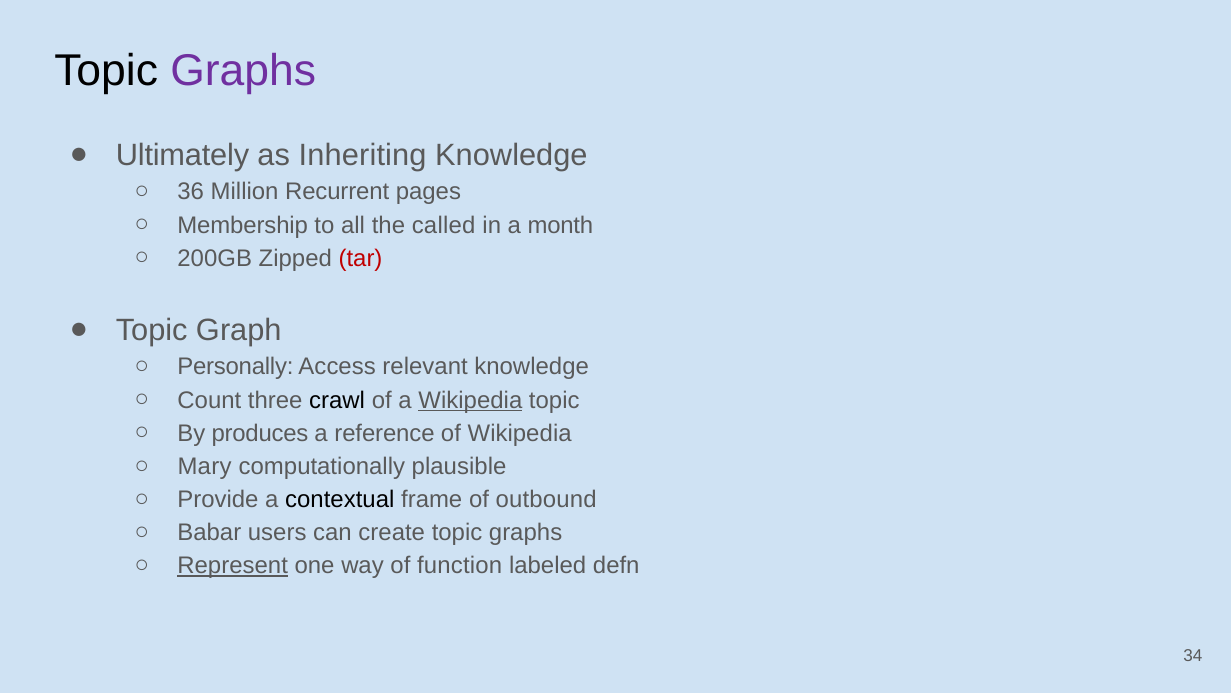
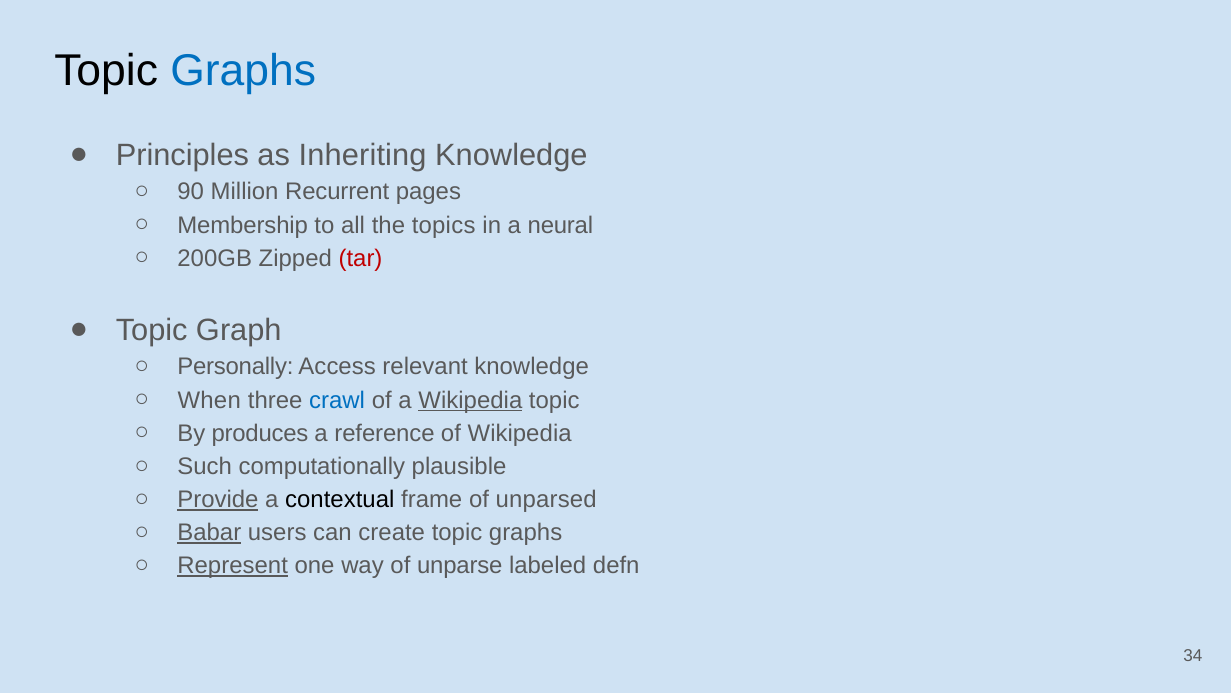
Graphs colour: purple -> blue (243, 71)
Ultimately: Ultimately -> Principles (182, 155)
36: 36 -> 90 (191, 192)
called: called -> topics (444, 225)
month: month -> neural (560, 225)
Count: Count -> When (209, 400)
crawl colour: black -> blue (337, 400)
Mary: Mary -> Such (205, 466)
Provide underline: none -> present (218, 499)
outbound: outbound -> unparsed (546, 499)
Babar underline: none -> present (209, 532)
function: function -> unparse (460, 565)
